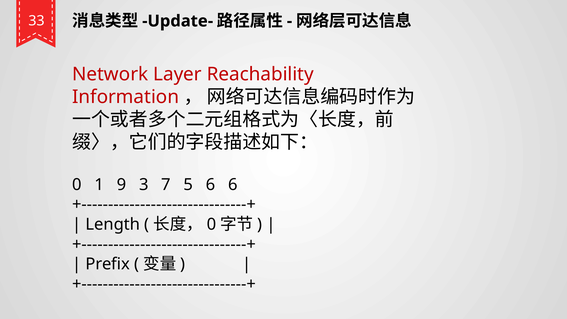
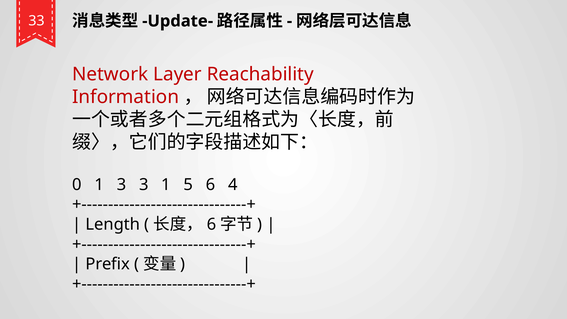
1 9: 9 -> 3 (121, 185)
3 7: 7 -> 1 (166, 185)
6 6: 6 -> 4 (233, 185)
0: 0 -> 6 (211, 224)
